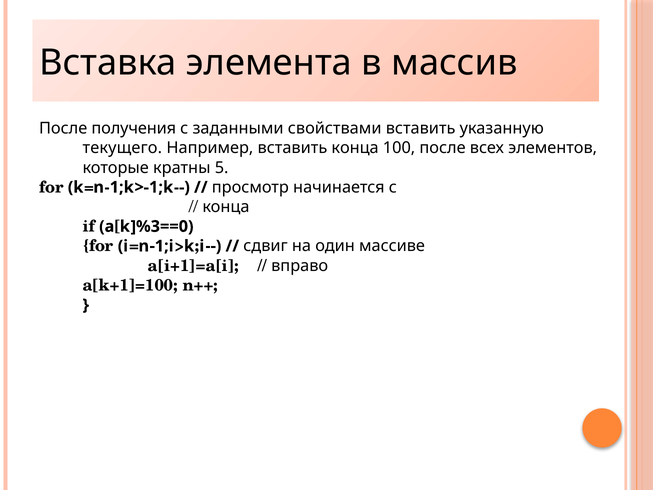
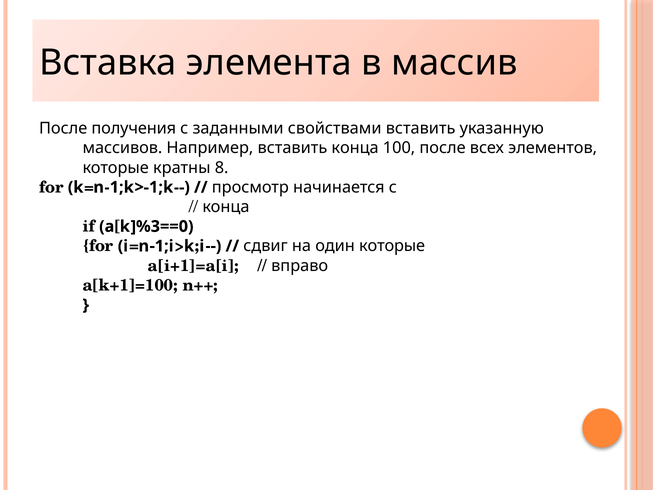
текущего: текущего -> массивов (122, 148)
5: 5 -> 8 (222, 168)
один массиве: массиве -> которые (392, 246)
